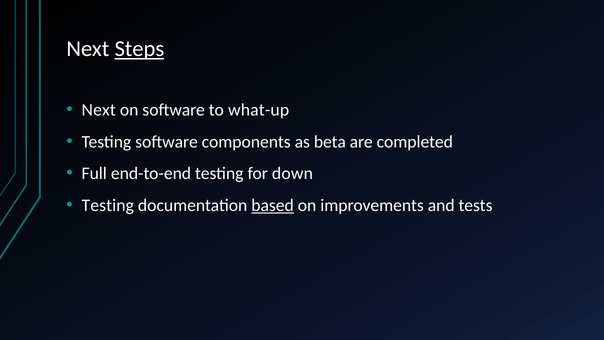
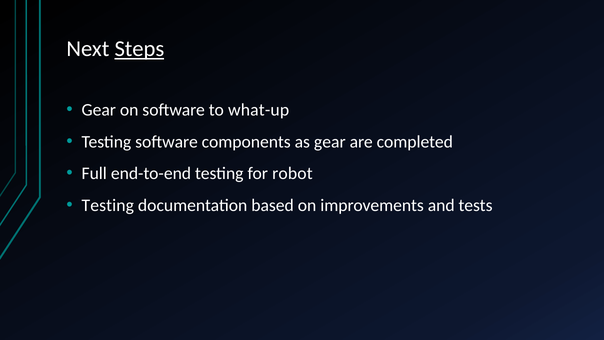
Next: Next -> Gear (99, 110)
as beta: beta -> gear (330, 142)
down: down -> robot (292, 173)
based underline: present -> none (273, 205)
